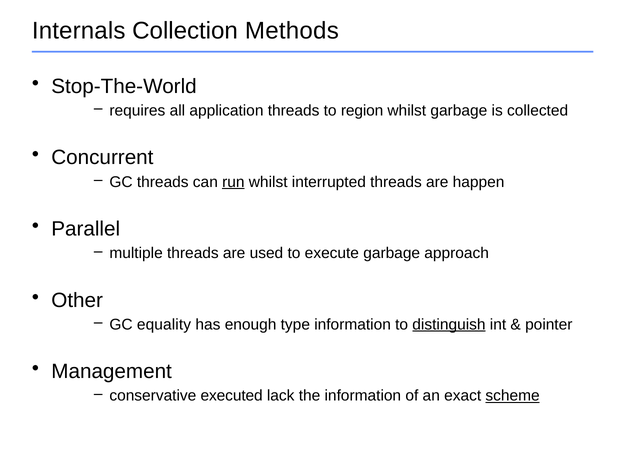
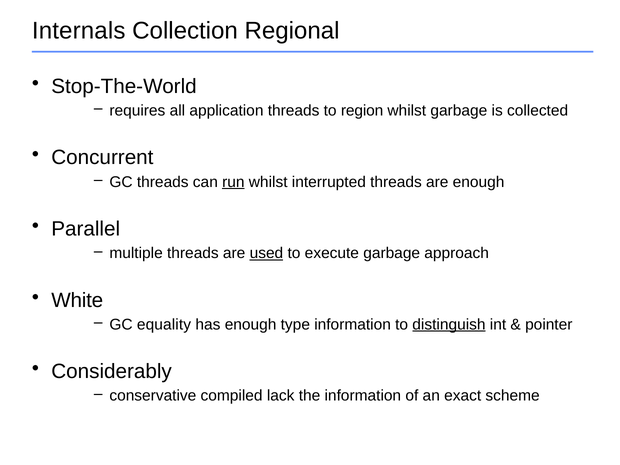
Methods: Methods -> Regional (292, 31)
are happen: happen -> enough (479, 182)
used underline: none -> present (266, 253)
Other: Other -> White (77, 300)
Management: Management -> Considerably (112, 372)
executed: executed -> compiled (232, 396)
scheme underline: present -> none (513, 396)
